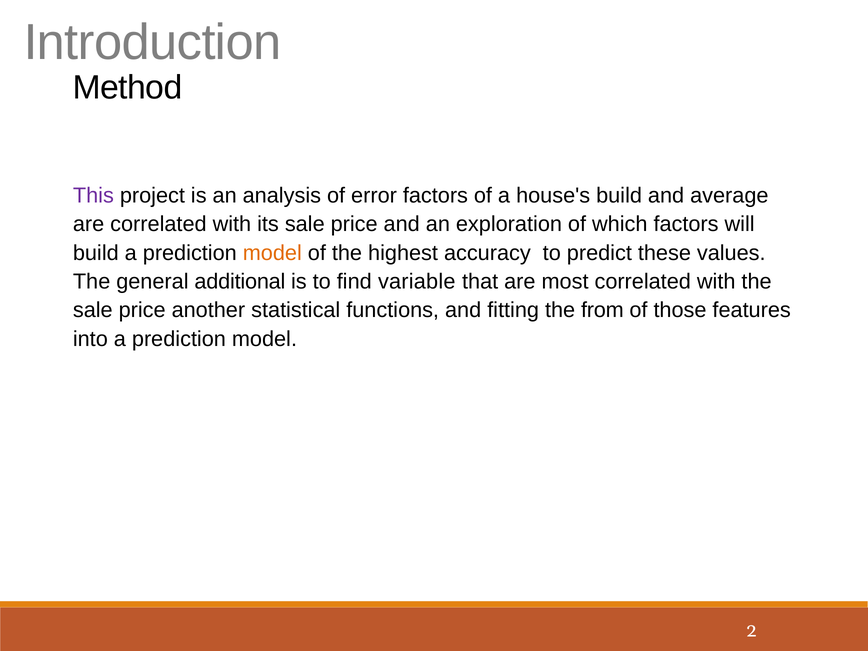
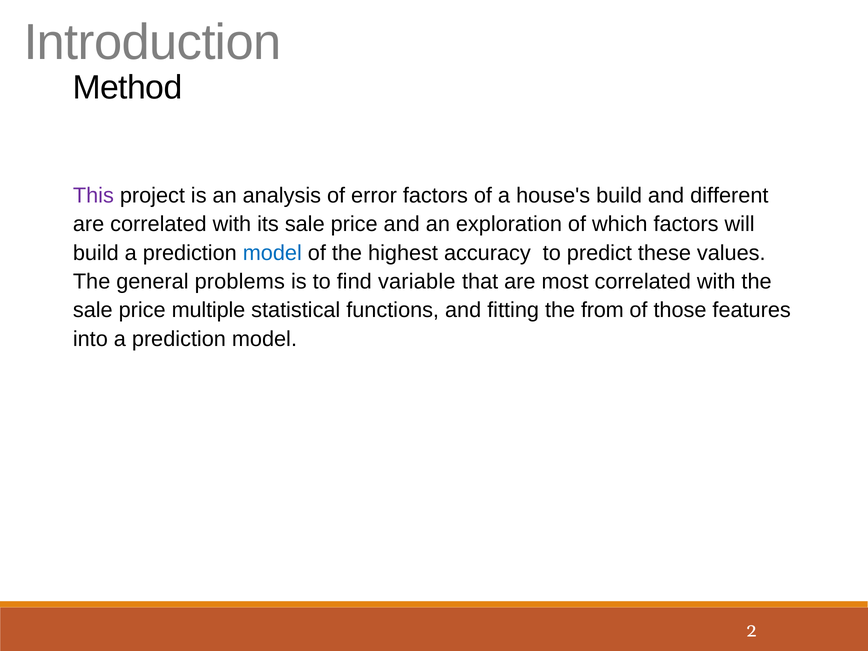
average: average -> different (729, 196)
model colour: orange -> blue (272, 253)
additional: additional -> problems (240, 282)
another: another -> multiple (208, 310)
